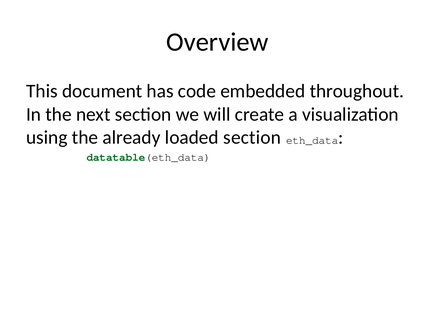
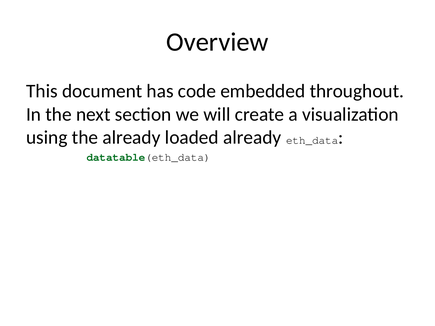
loaded section: section -> already (252, 138)
